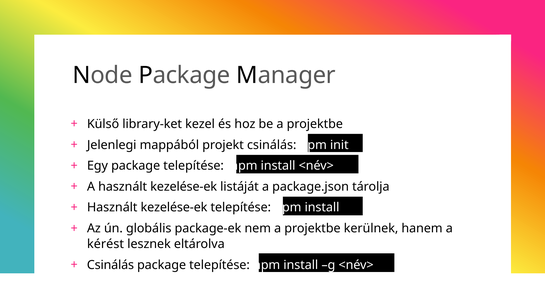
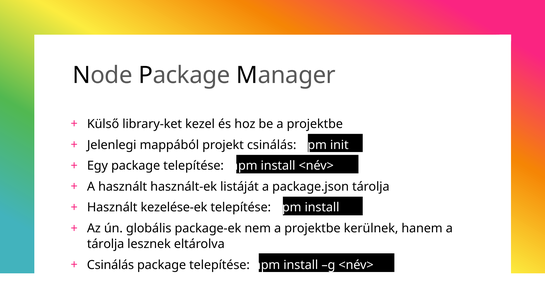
A használt kezelése-ek: kezelése-ek -> használt-ek (184, 186)
kérést: kérést -> tárolja (106, 244)
